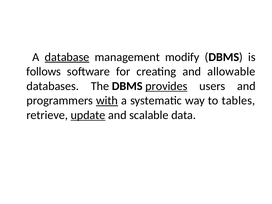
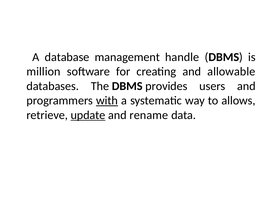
database underline: present -> none (67, 57)
modify: modify -> handle (182, 57)
follows: follows -> million (43, 72)
provides underline: present -> none (166, 86)
tables: tables -> allows (239, 101)
scalable: scalable -> rename (149, 115)
